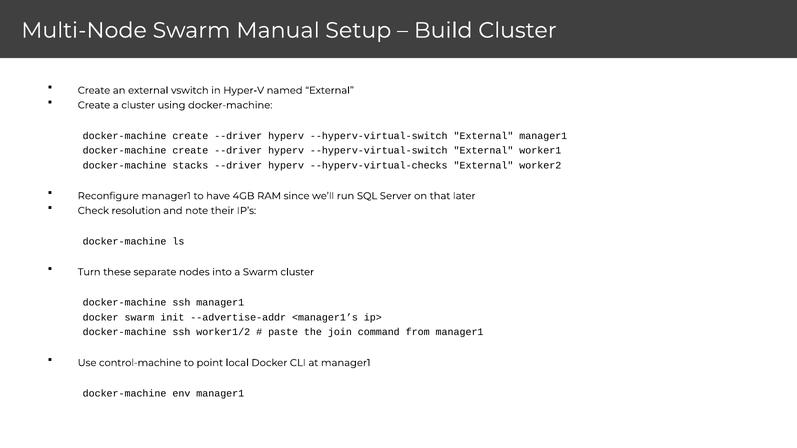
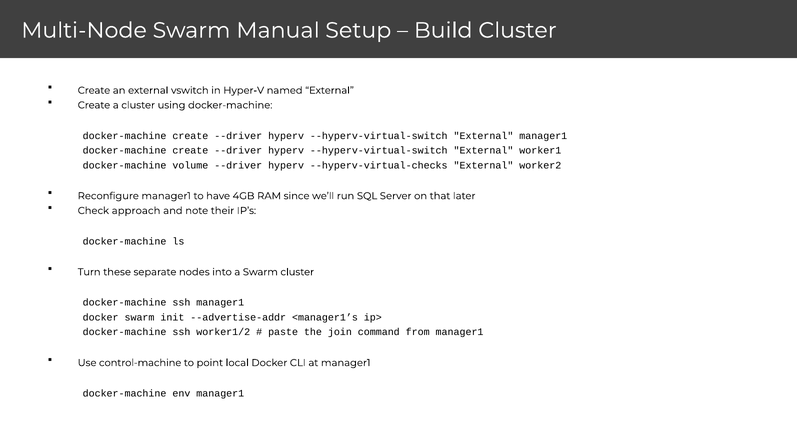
stacks: stacks -> volume (190, 165)
resolution: resolution -> approach (136, 211)
